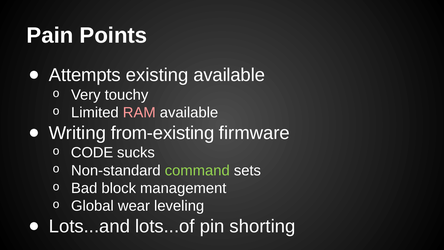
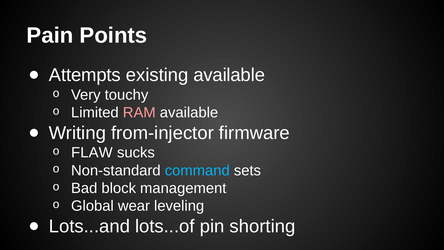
from-existing: from-existing -> from-injector (162, 133)
CODE: CODE -> FLAW (92, 153)
command colour: light green -> light blue (197, 170)
